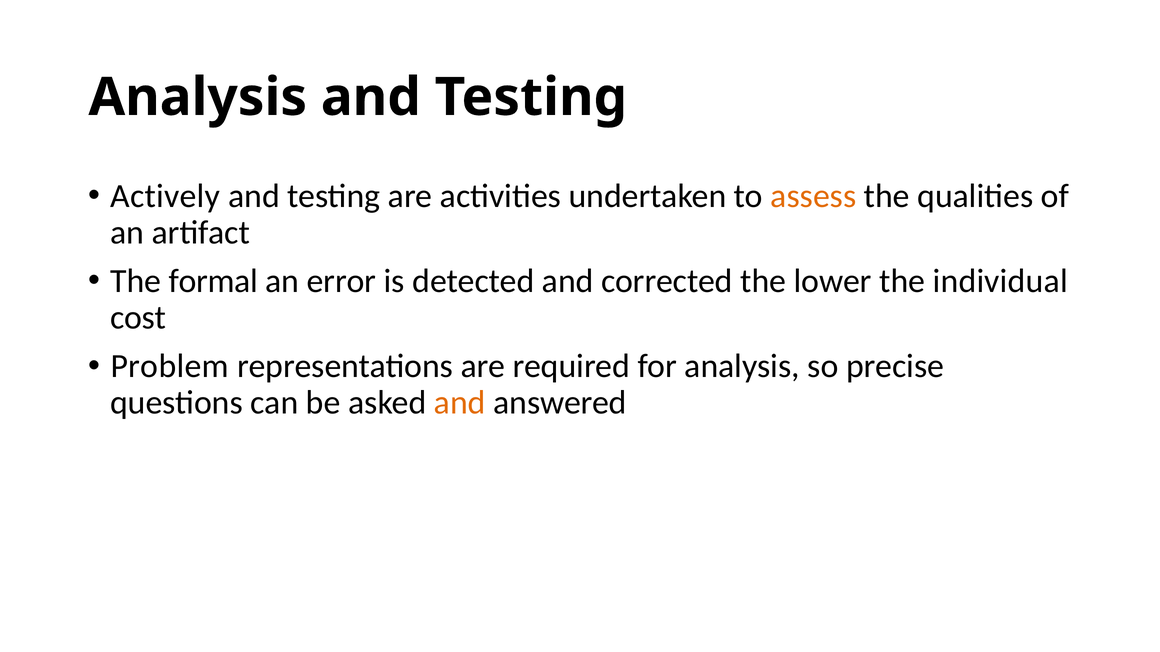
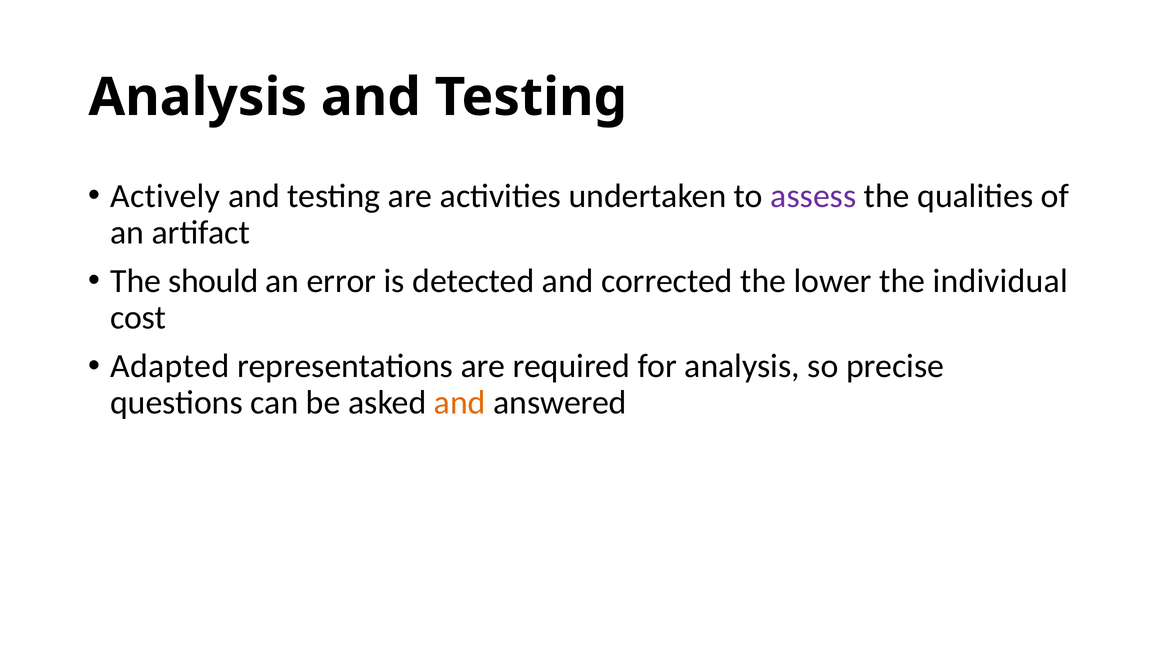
assess colour: orange -> purple (813, 196)
formal: formal -> should (213, 281)
Problem: Problem -> Adapted (170, 366)
